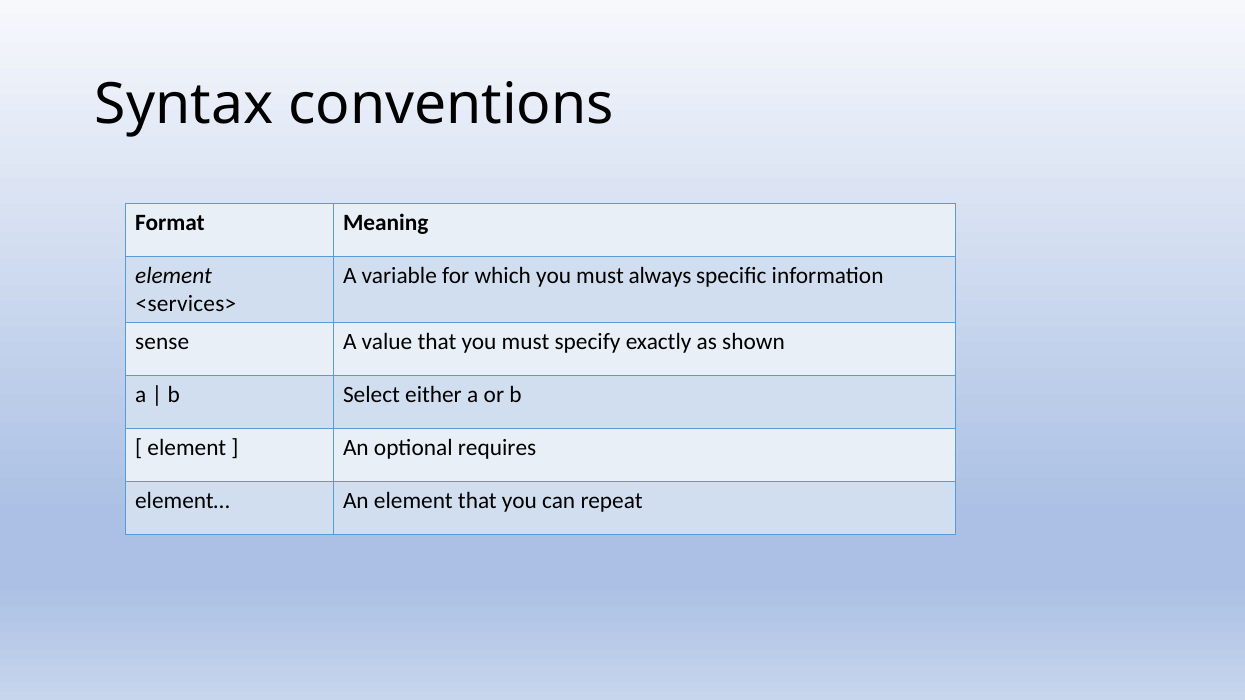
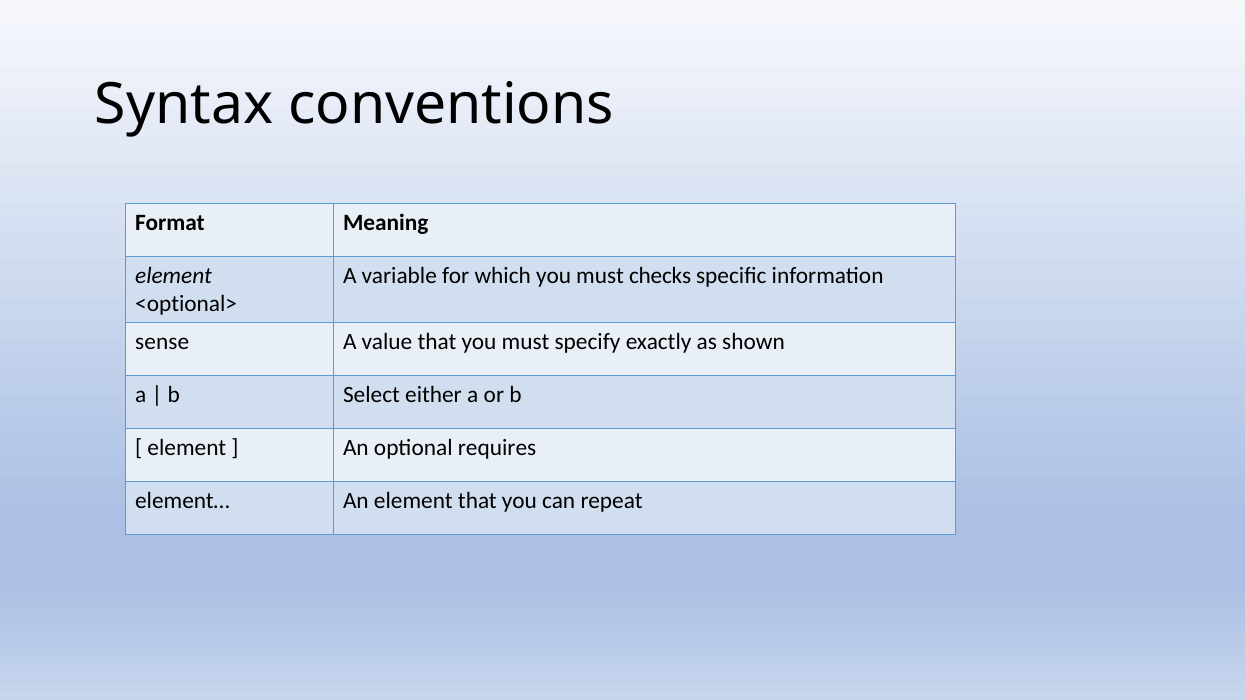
always: always -> checks (660, 276)
<services>: <services> -> <optional> (186, 304)
